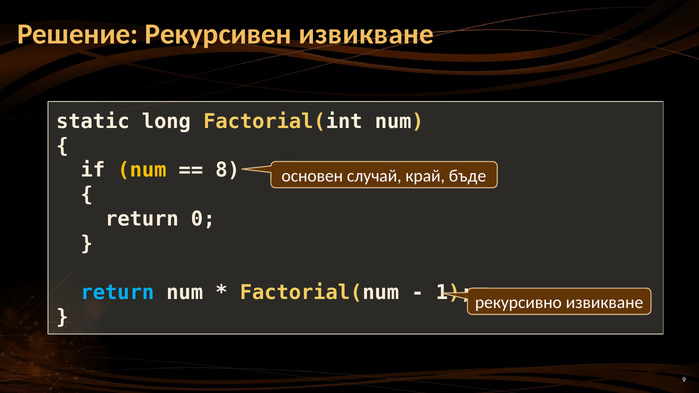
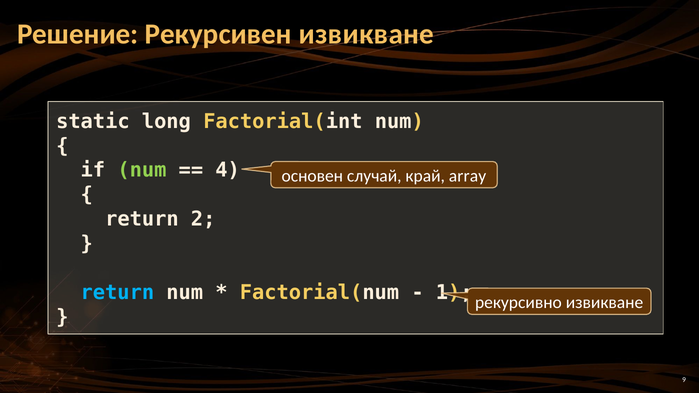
num colour: yellow -> light green (142, 170)
8: 8 -> 4 (228, 170)
бъде: бъде -> array (468, 176)
0: 0 -> 2 (203, 219)
